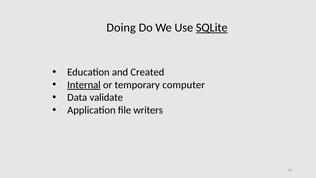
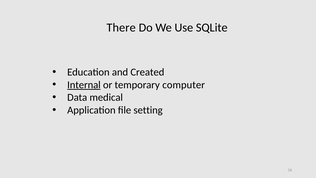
Doing: Doing -> There (121, 28)
SQLite underline: present -> none (212, 28)
validate: validate -> medical (106, 97)
writers: writers -> setting (148, 110)
